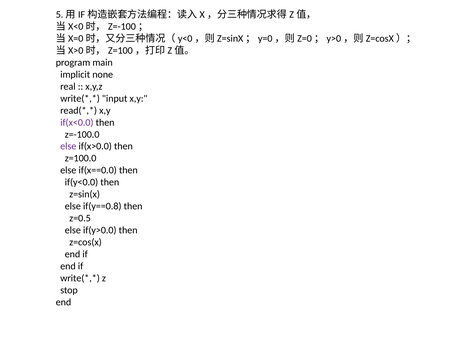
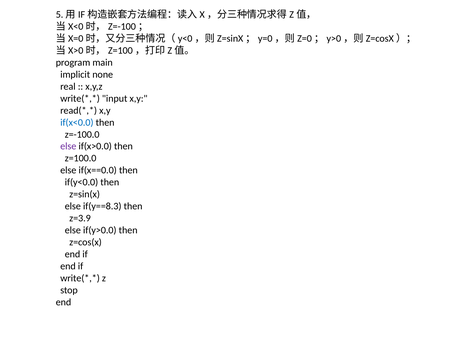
if(x<0.0 colour: purple -> blue (77, 123)
if(y==0.8: if(y==0.8 -> if(y==8.3 (102, 207)
z=0.5: z=0.5 -> z=3.9 (80, 219)
